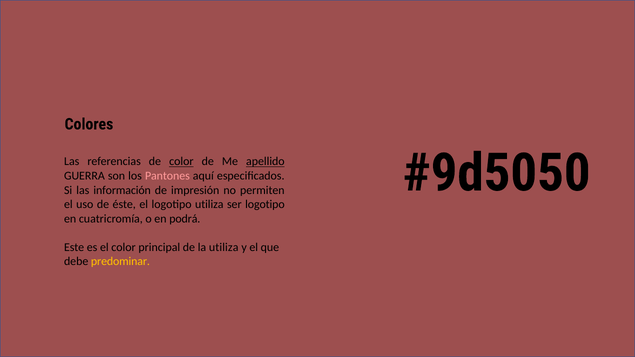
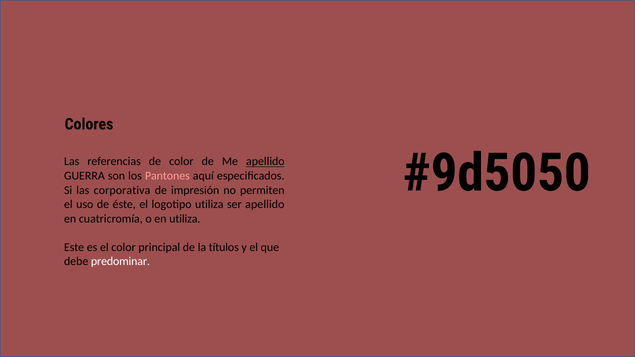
color underline: present -> none (181, 162)
información: información -> corporativa (122, 190)
ser logotipo: logotipo -> apellido (265, 205)
en podrá: podrá -> utiliza (185, 219)
la utiliza: utiliza -> títulos (224, 247)
predominar colour: yellow -> white (120, 262)
